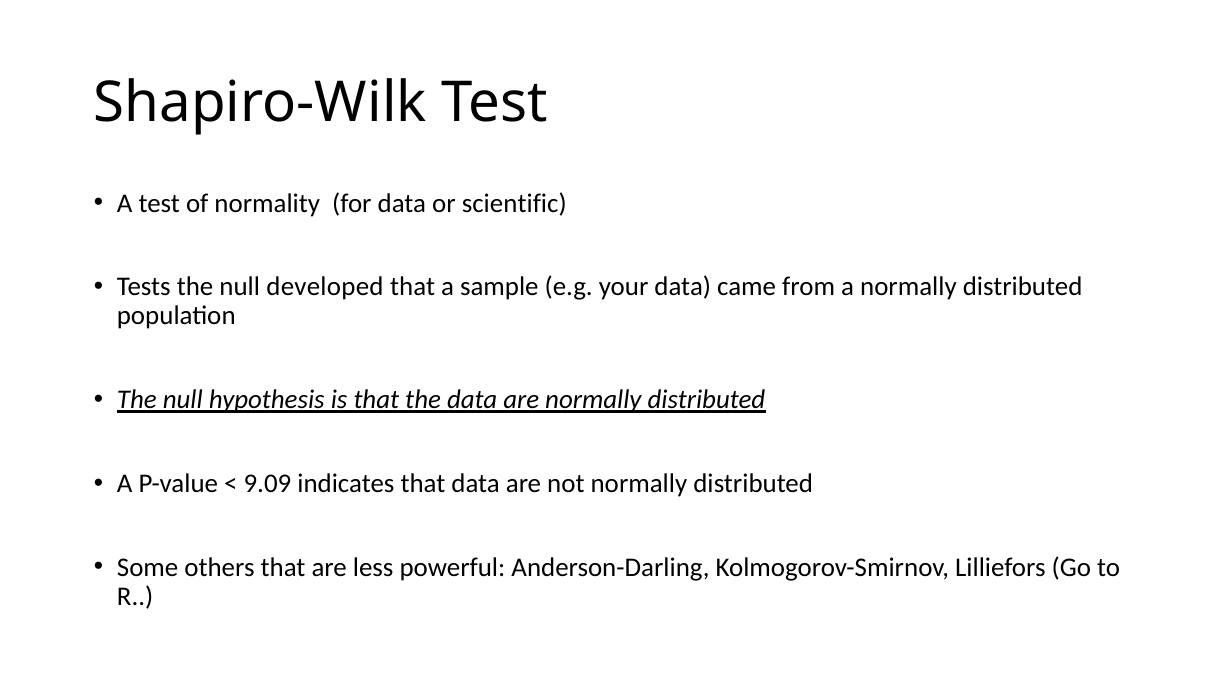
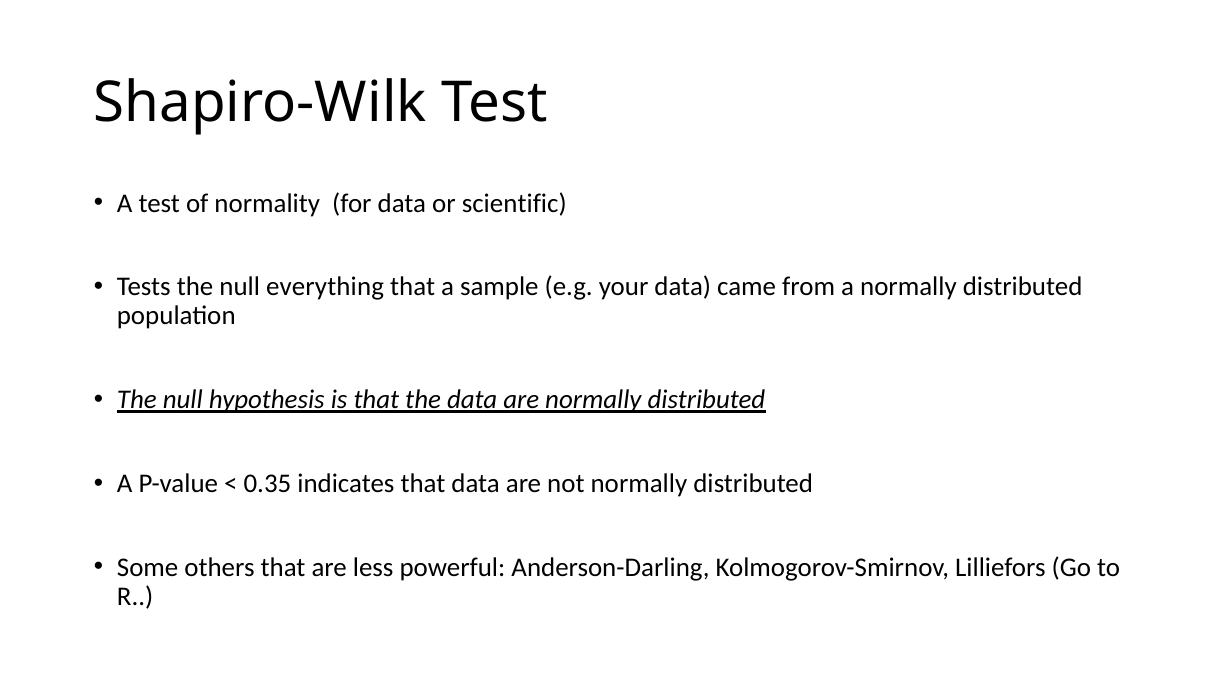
developed: developed -> everything (325, 287)
9.09: 9.09 -> 0.35 (267, 484)
